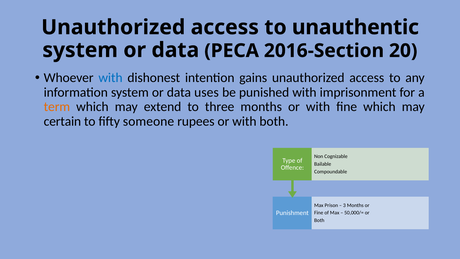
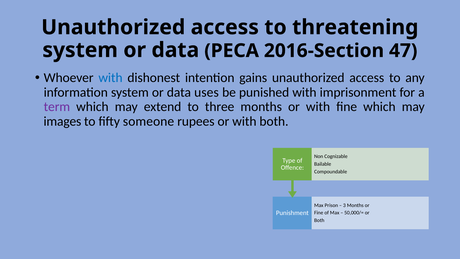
unauthentic: unauthentic -> threatening (355, 27)
20: 20 -> 47 (403, 51)
term colour: orange -> purple (57, 107)
certain: certain -> images (62, 121)
